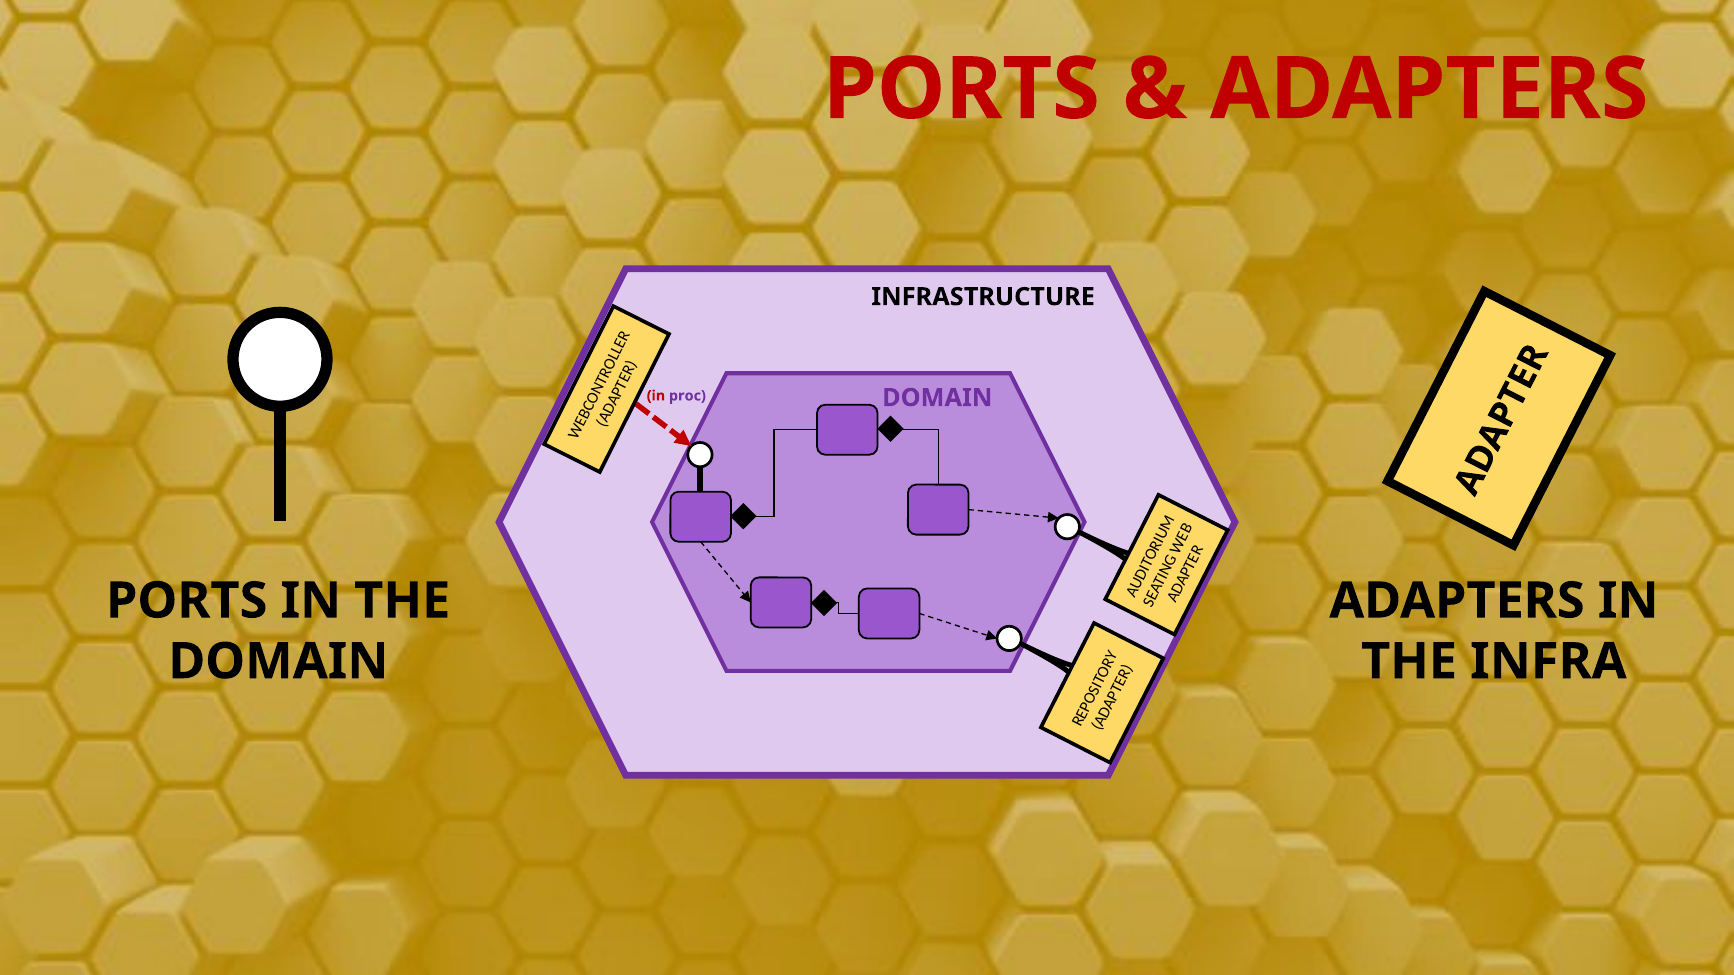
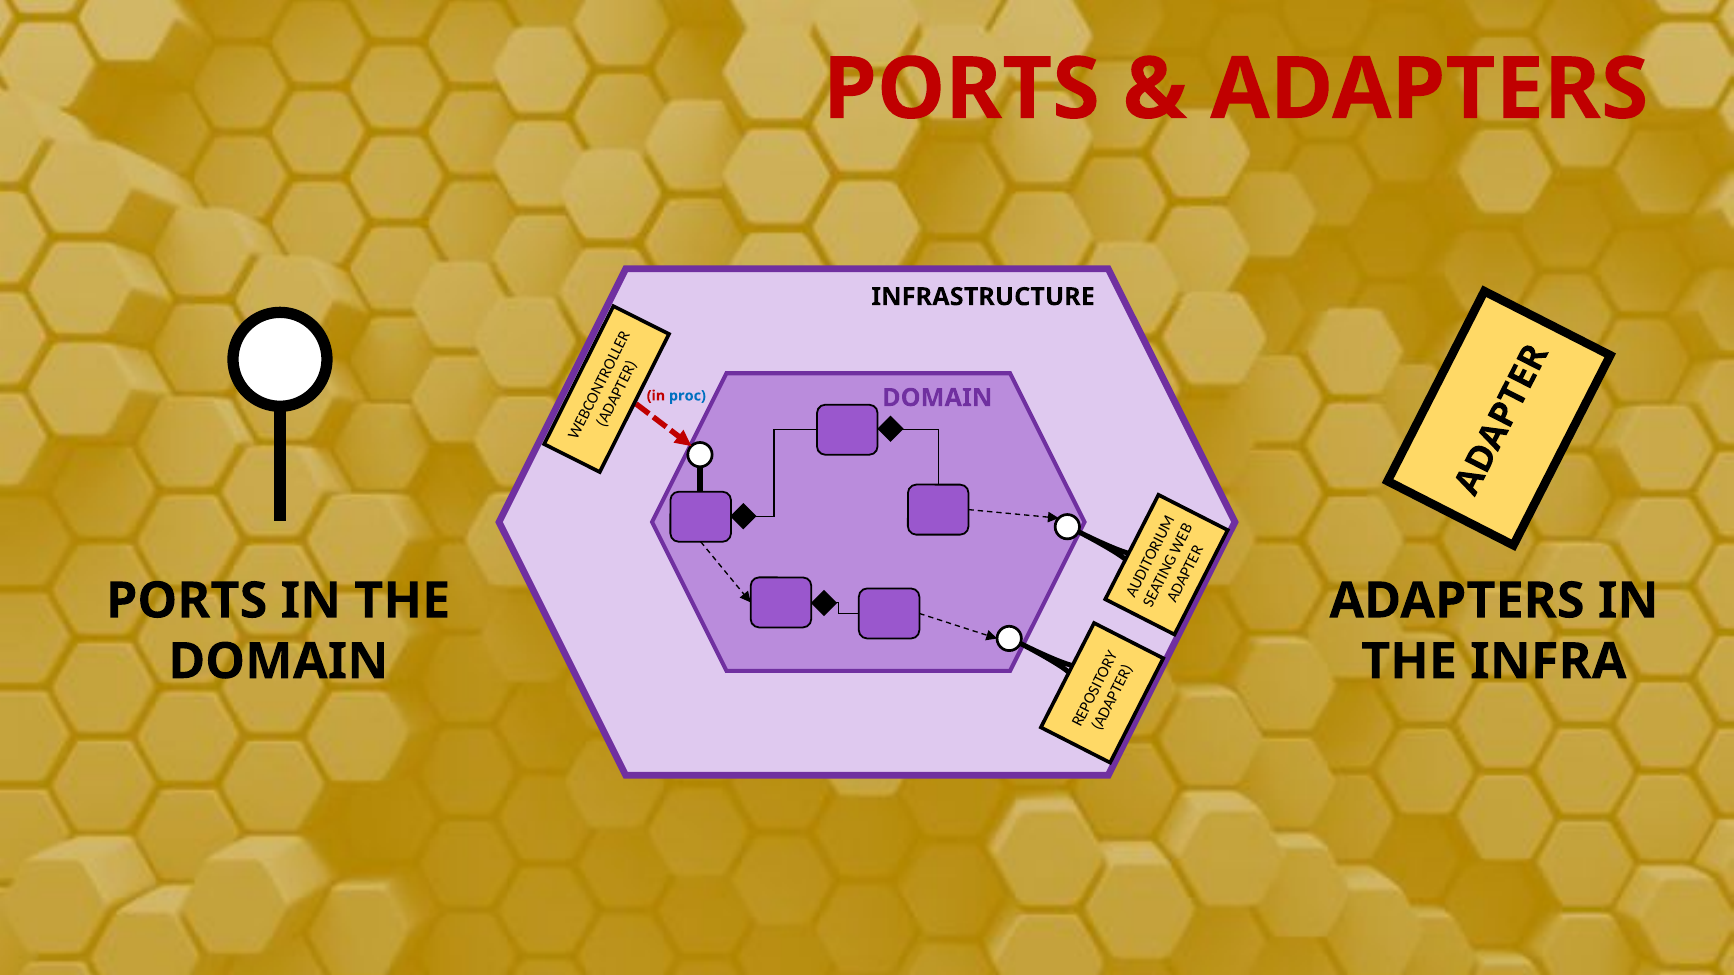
proc colour: purple -> blue (687, 396)
